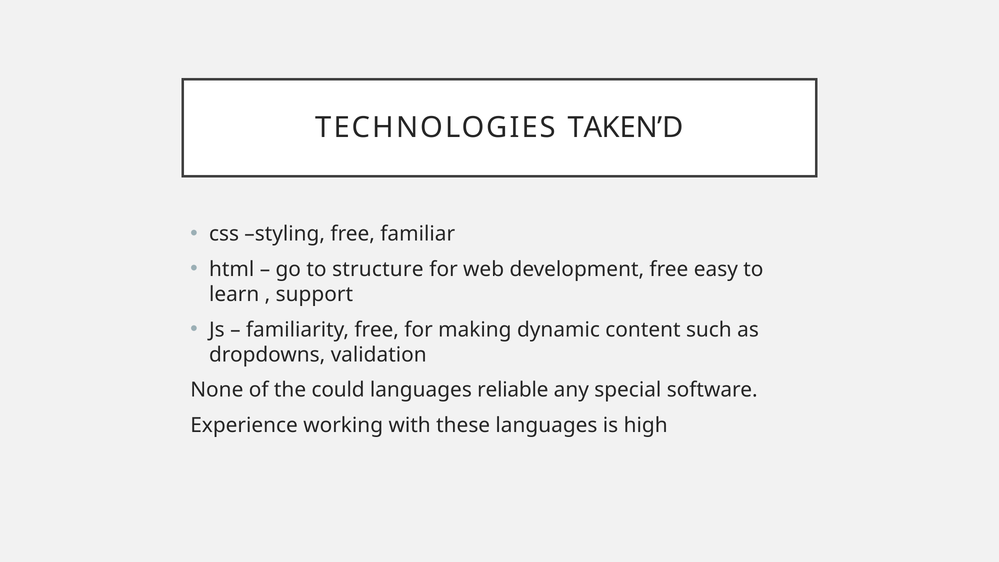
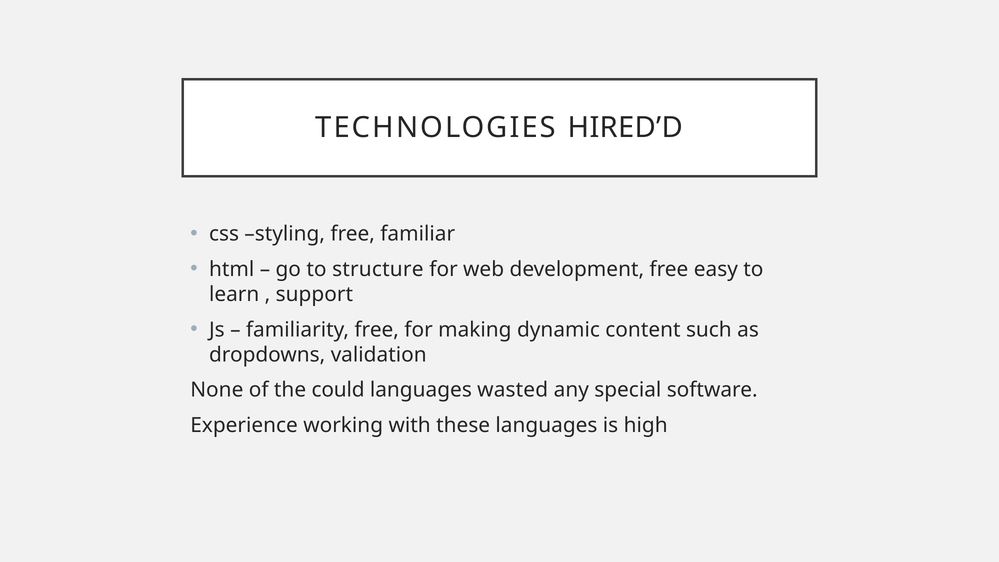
TAKEN’D: TAKEN’D -> HIRED’D (625, 128)
reliable: reliable -> wasted (513, 390)
